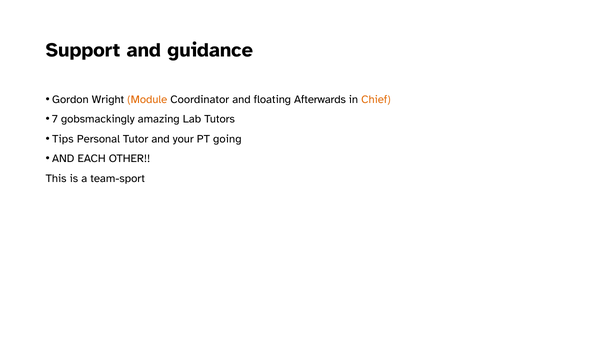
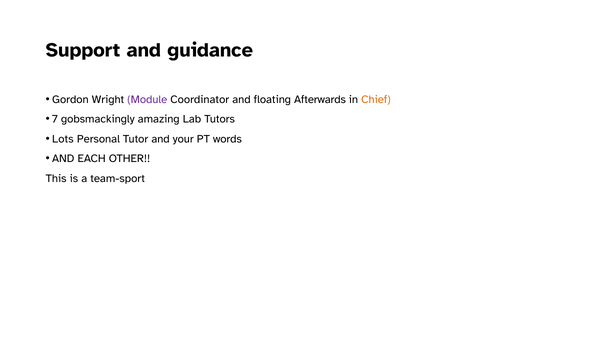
Module colour: orange -> purple (147, 100)
Tips: Tips -> Lots (63, 139)
going: going -> words (227, 139)
